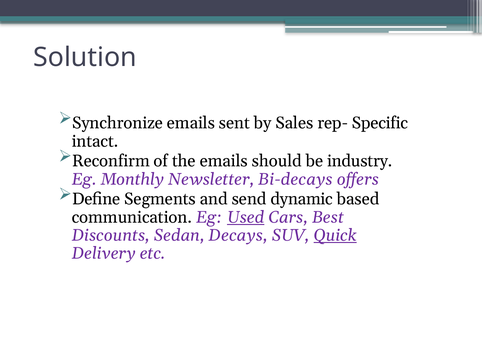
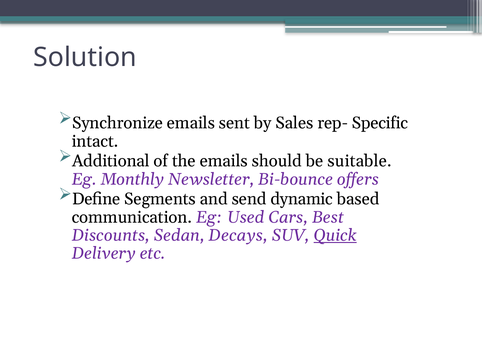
Reconfirm: Reconfirm -> Additional (111, 161)
industry: industry -> suitable (360, 161)
Bi-decays: Bi-decays -> Bi-bounce (296, 179)
Used underline: present -> none (246, 217)
